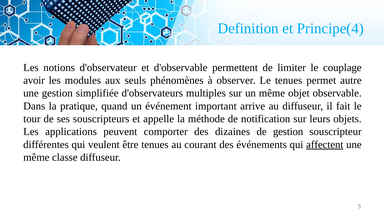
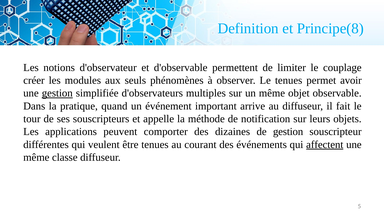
Principe(4: Principe(4 -> Principe(8 (330, 28)
avoir: avoir -> créer (34, 80)
autre: autre -> avoir (351, 80)
gestion underline: none -> present (57, 93)
